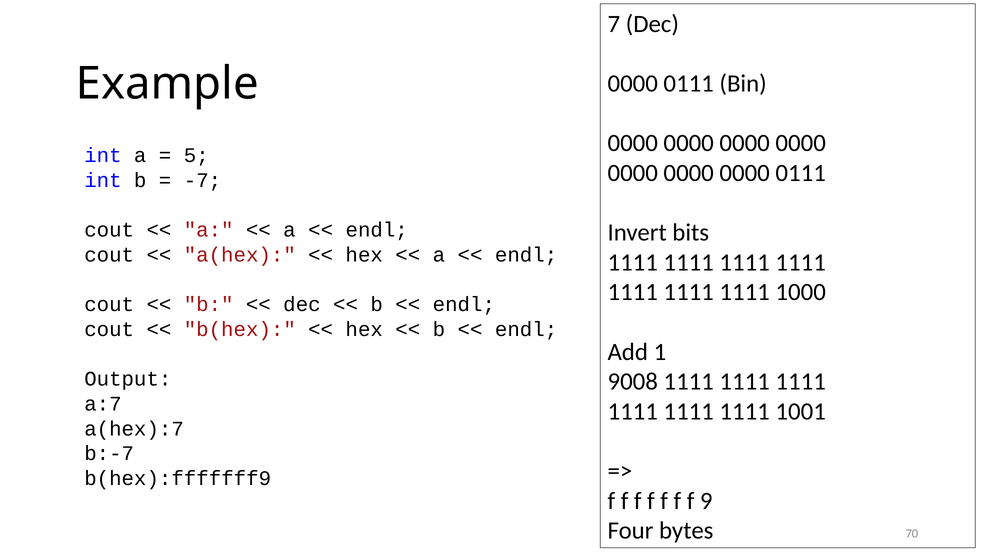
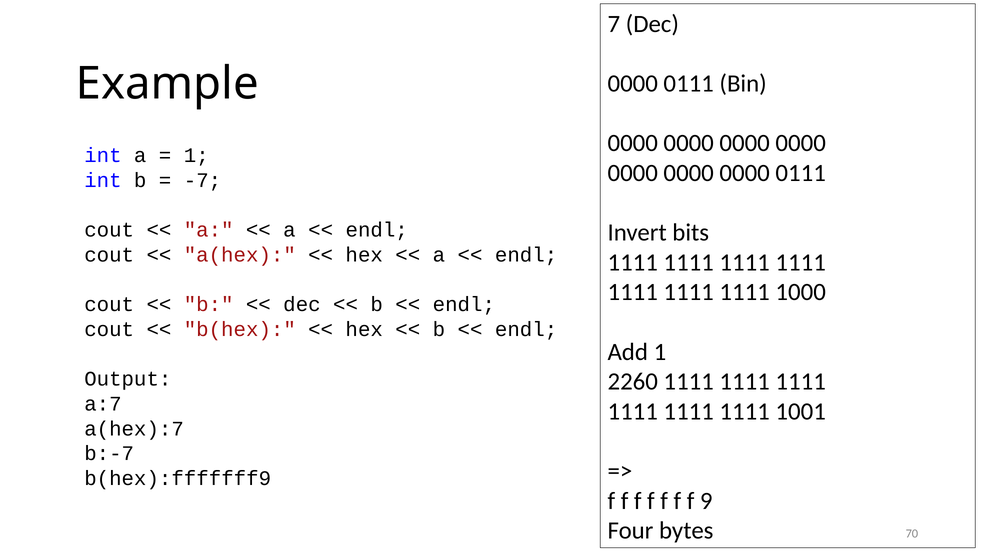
5: 5 -> 1 (196, 155)
9008: 9008 -> 2260 (633, 382)
